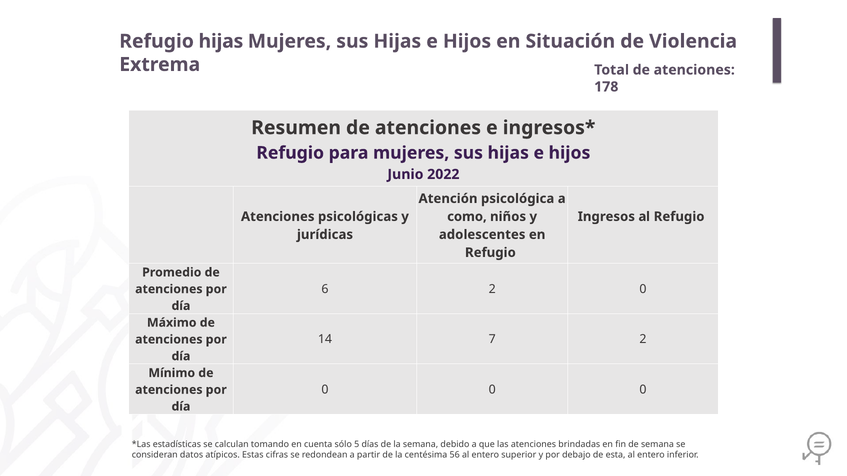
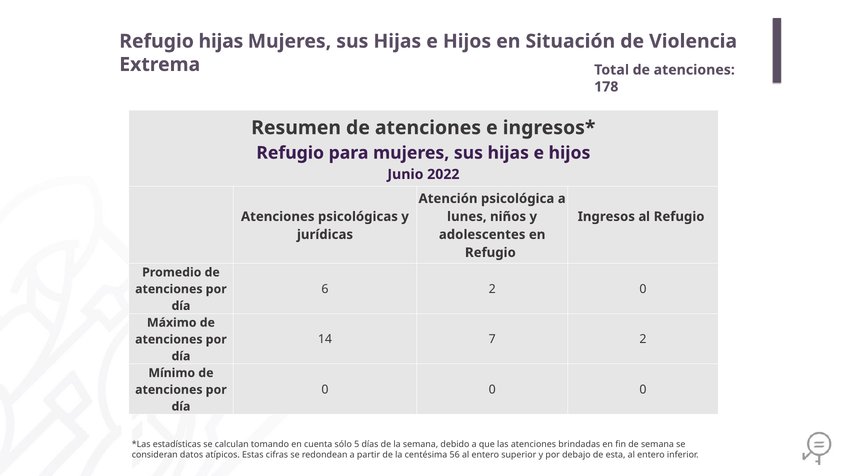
como: como -> lunes (467, 217)
